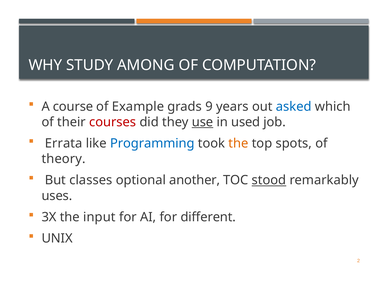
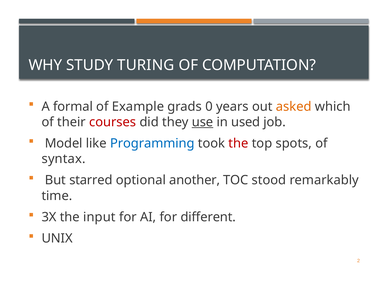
AMONG: AMONG -> TURING (146, 65)
course: course -> formal (73, 107)
9: 9 -> 0 (209, 107)
asked colour: blue -> orange (294, 107)
Errata: Errata -> Model (64, 143)
the colour: orange -> red (238, 143)
theory: theory -> syntax (64, 159)
classes: classes -> starred (91, 180)
stood underline: present -> none (269, 180)
uses: uses -> time (57, 196)
